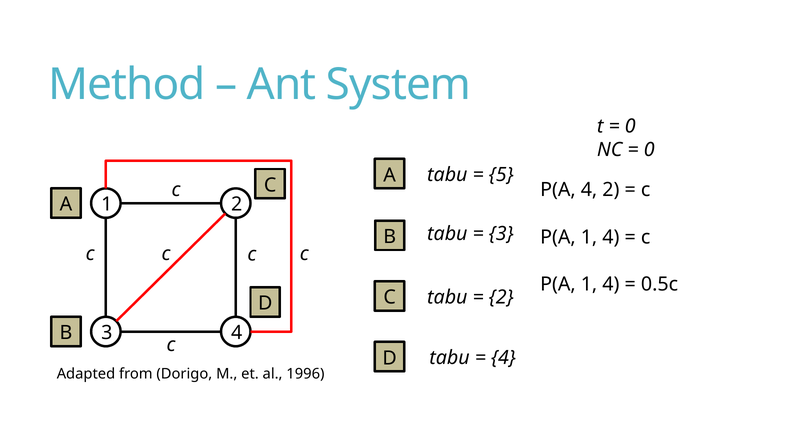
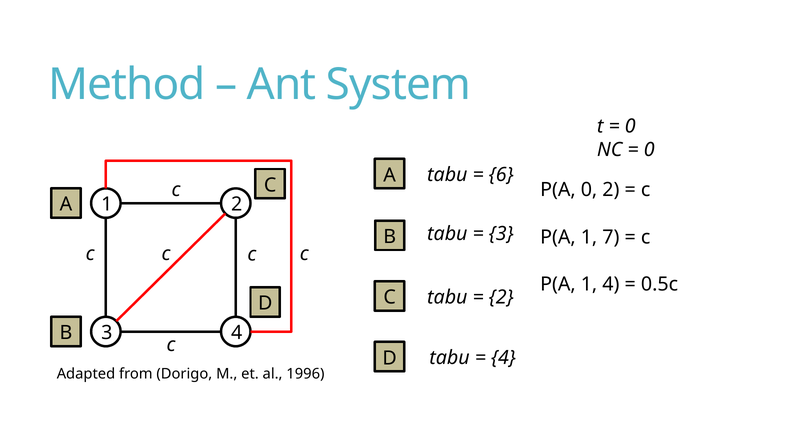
5: 5 -> 6 (501, 175)
P(A 4: 4 -> 0 (589, 190)
4: 4 -> 7 (611, 237)
